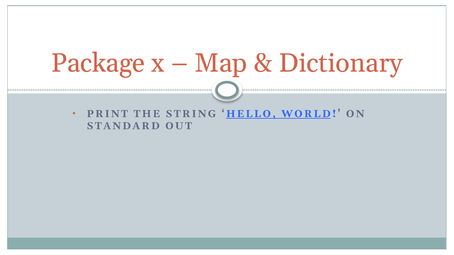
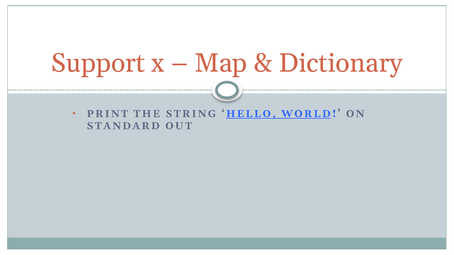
Package: Package -> Support (98, 63)
